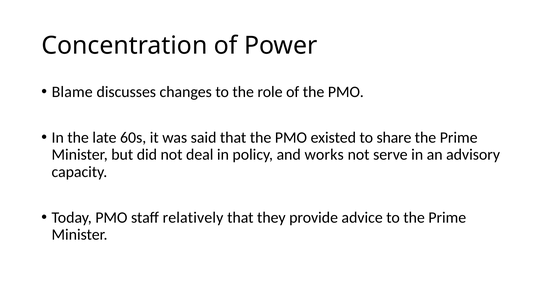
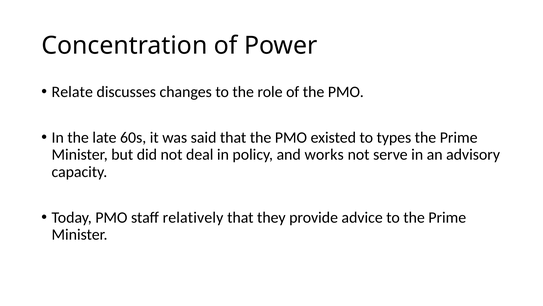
Blame: Blame -> Relate (72, 92)
share: share -> types (394, 137)
